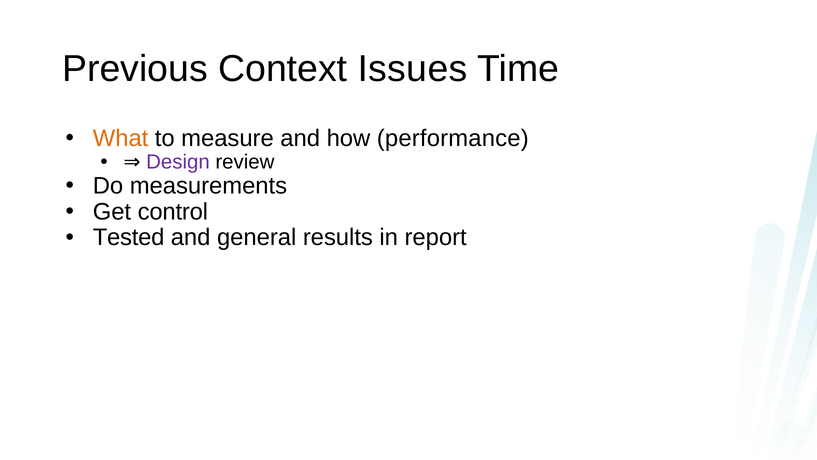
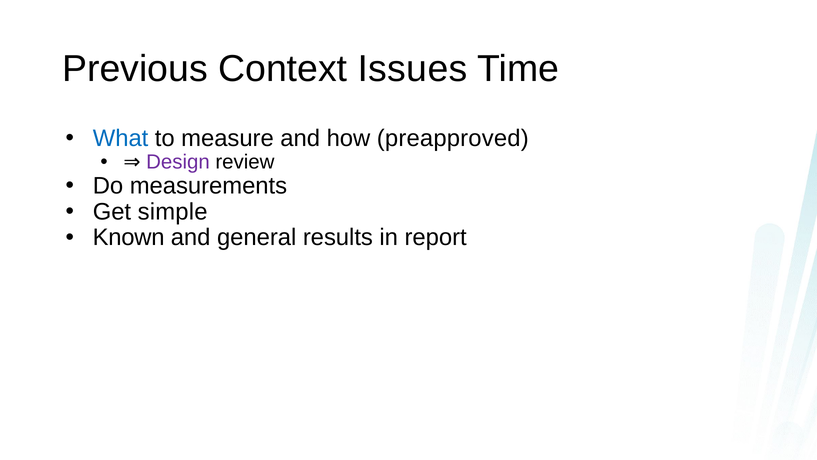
What colour: orange -> blue (121, 138)
performance: performance -> preapproved (453, 138)
control: control -> simple (173, 212)
Tested: Tested -> Known (129, 237)
